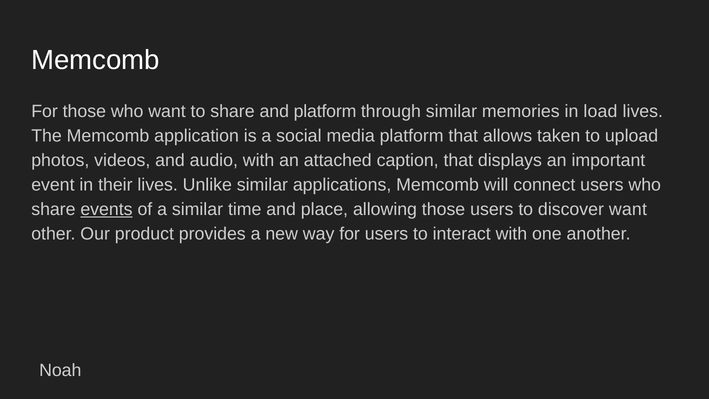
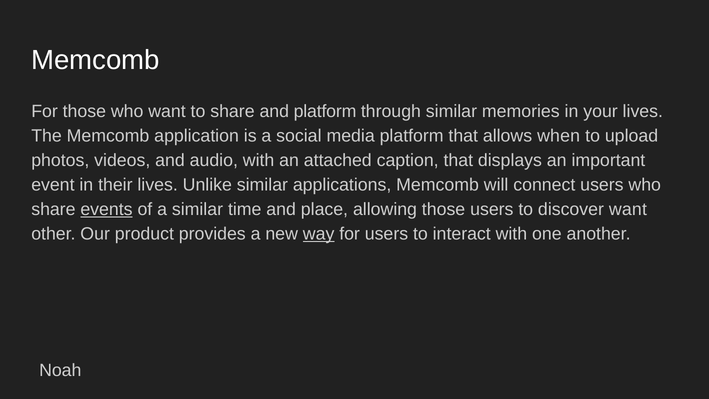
load: load -> your (601, 111)
taken: taken -> when (559, 136)
way underline: none -> present (319, 234)
